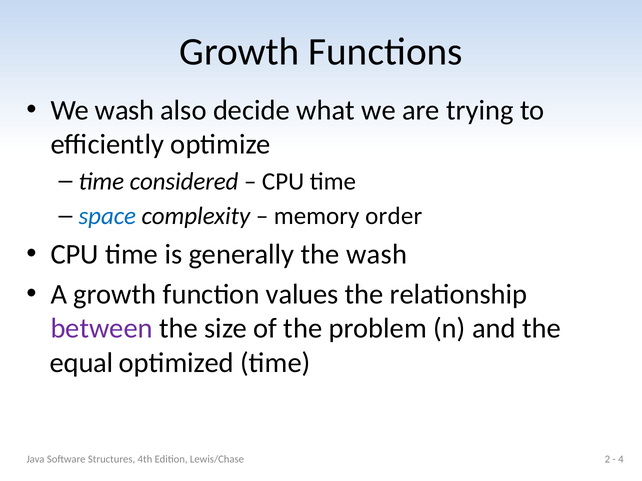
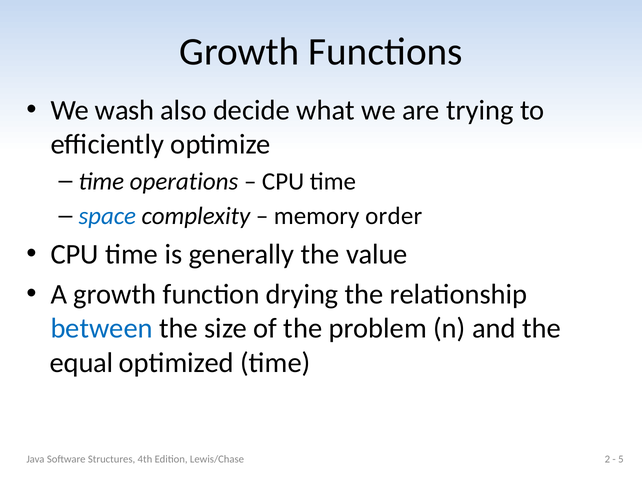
considered: considered -> operations (184, 181)
the wash: wash -> value (377, 255)
values: values -> drying (302, 294)
between colour: purple -> blue (102, 329)
4: 4 -> 5 (621, 460)
